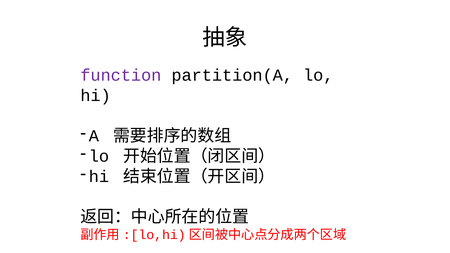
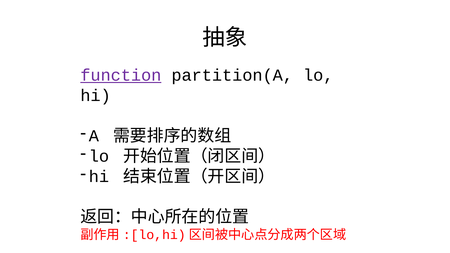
function underline: none -> present (121, 75)
